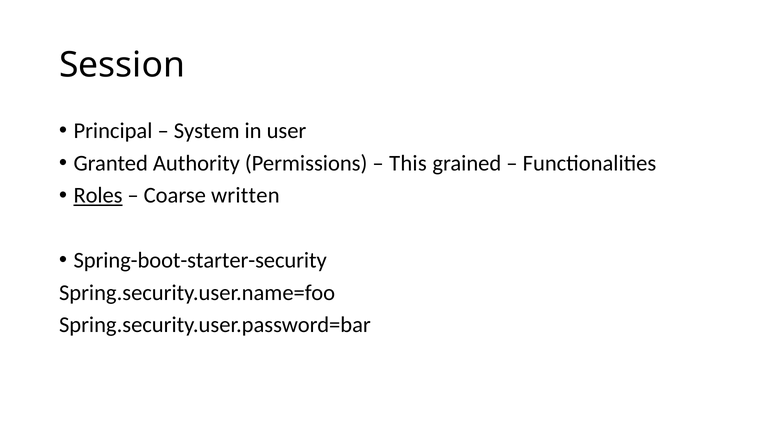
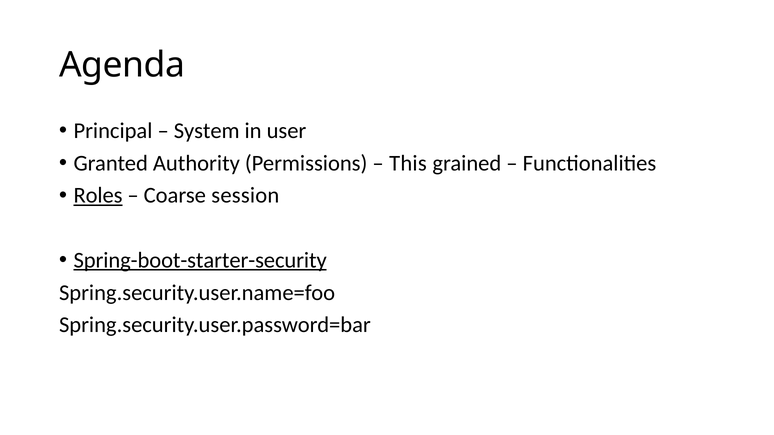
Session: Session -> Agenda (122, 65)
written: written -> session (245, 196)
Spring-boot-starter-security underline: none -> present (200, 260)
